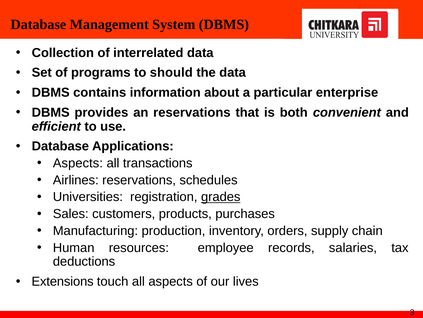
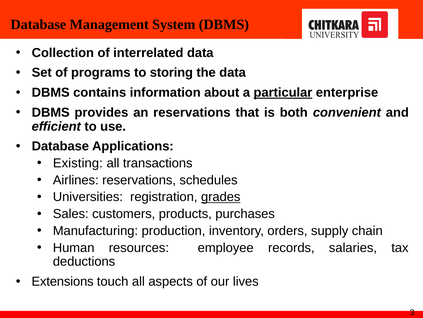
should: should -> storing (171, 73)
particular underline: none -> present (283, 92)
Aspects: Aspects -> Existing (78, 163)
